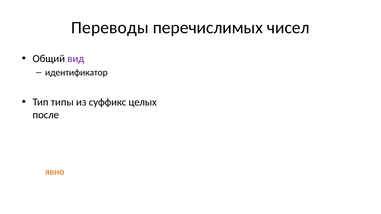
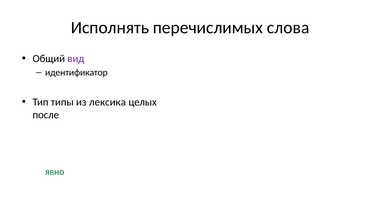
Переводы: Переводы -> Исполнять (110, 28)
чисел: чисел -> слова (288, 28)
суффикс: суффикс -> лексика (107, 102)
явно colour: orange -> green (55, 172)
